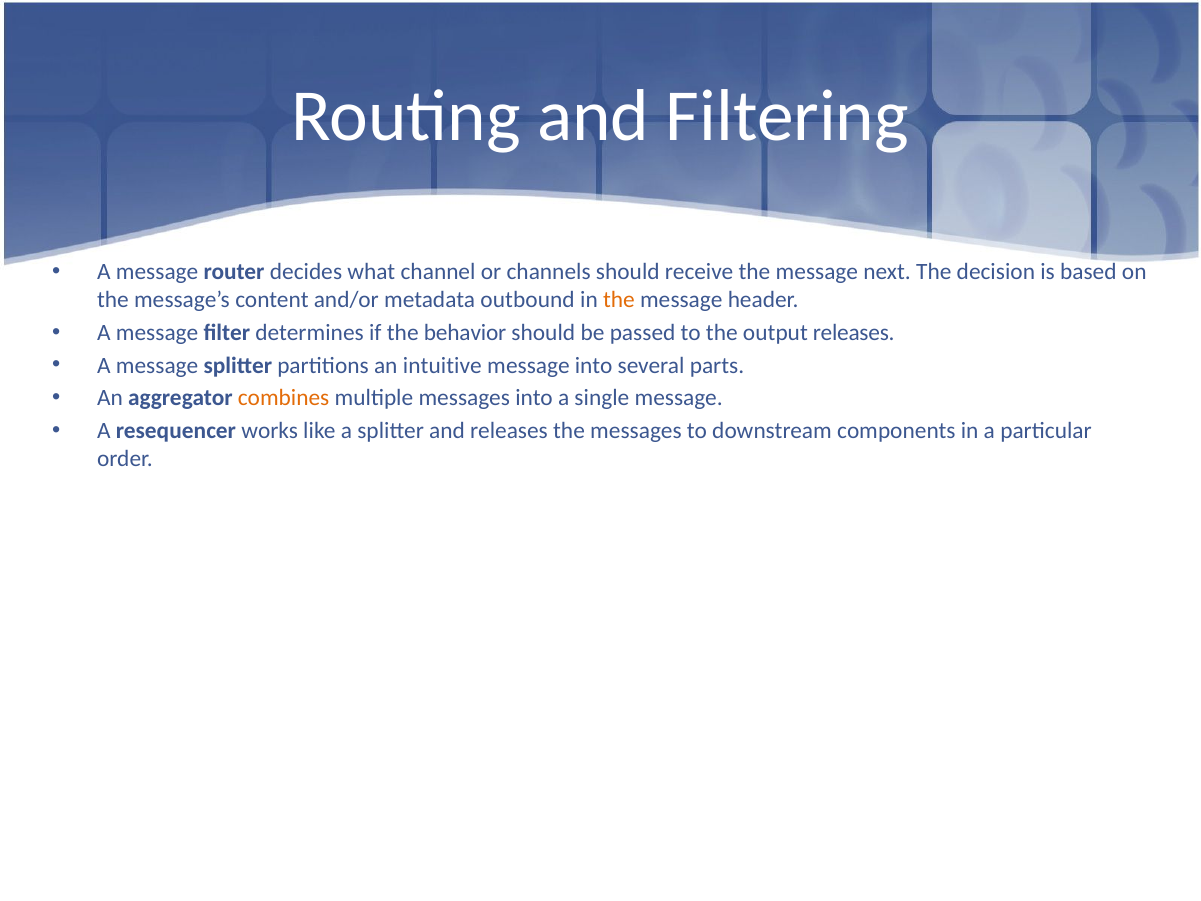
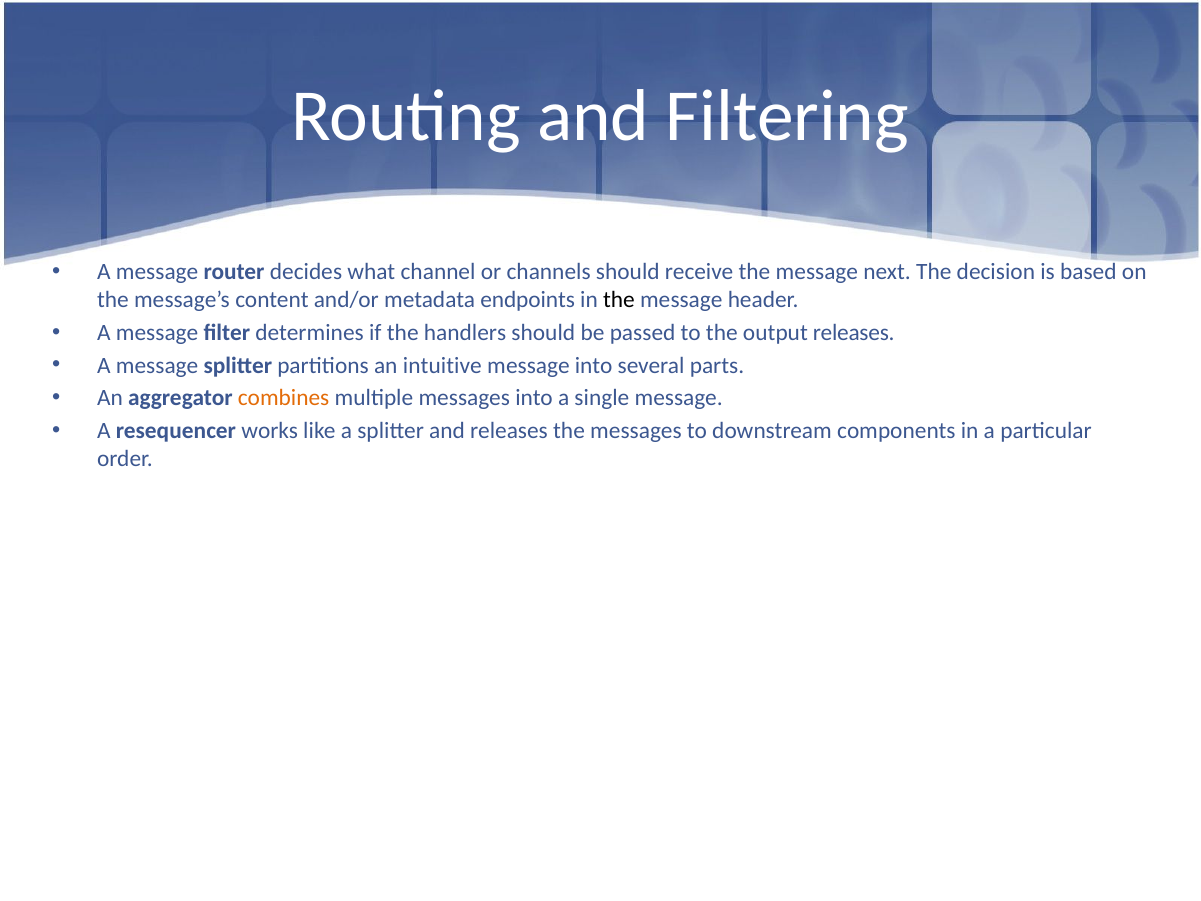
outbound: outbound -> endpoints (528, 300)
the colour: orange -> black (619, 300)
behavior: behavior -> handlers (465, 333)
